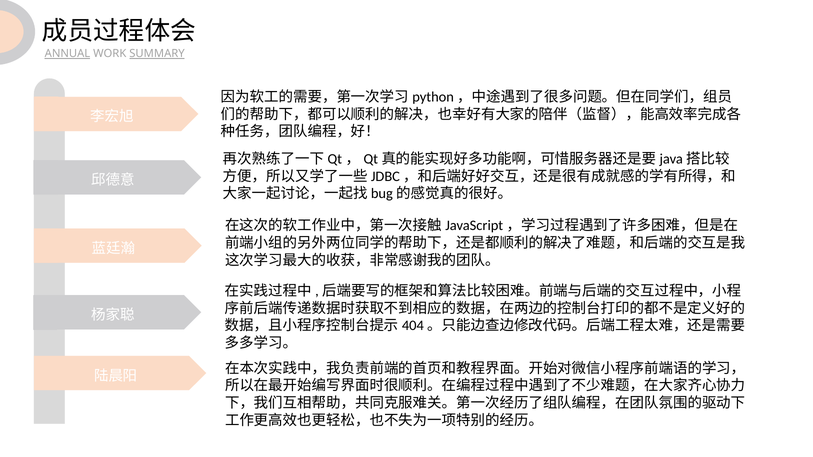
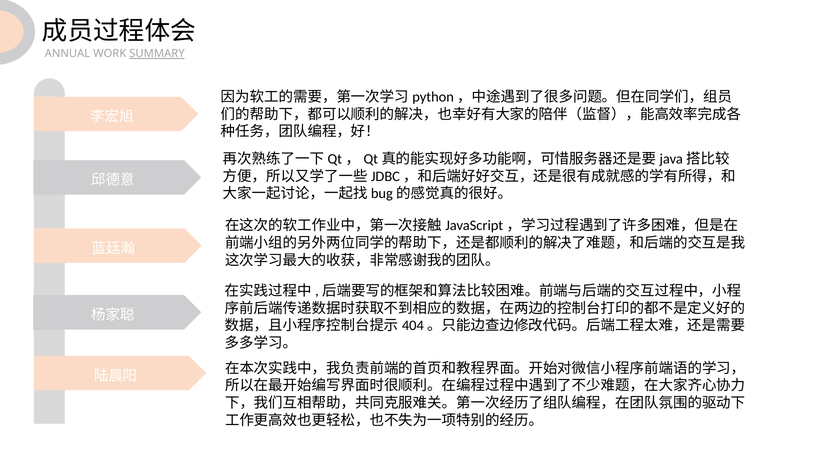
ANNUAL underline: present -> none (67, 54)
